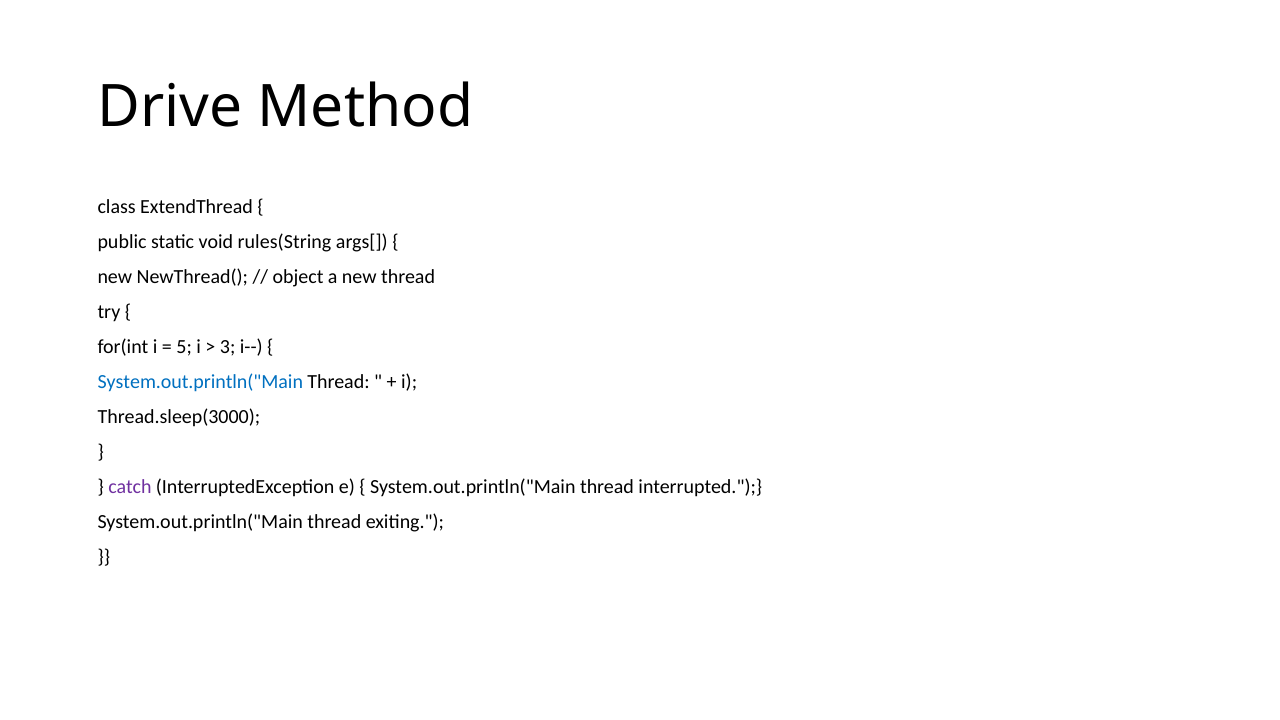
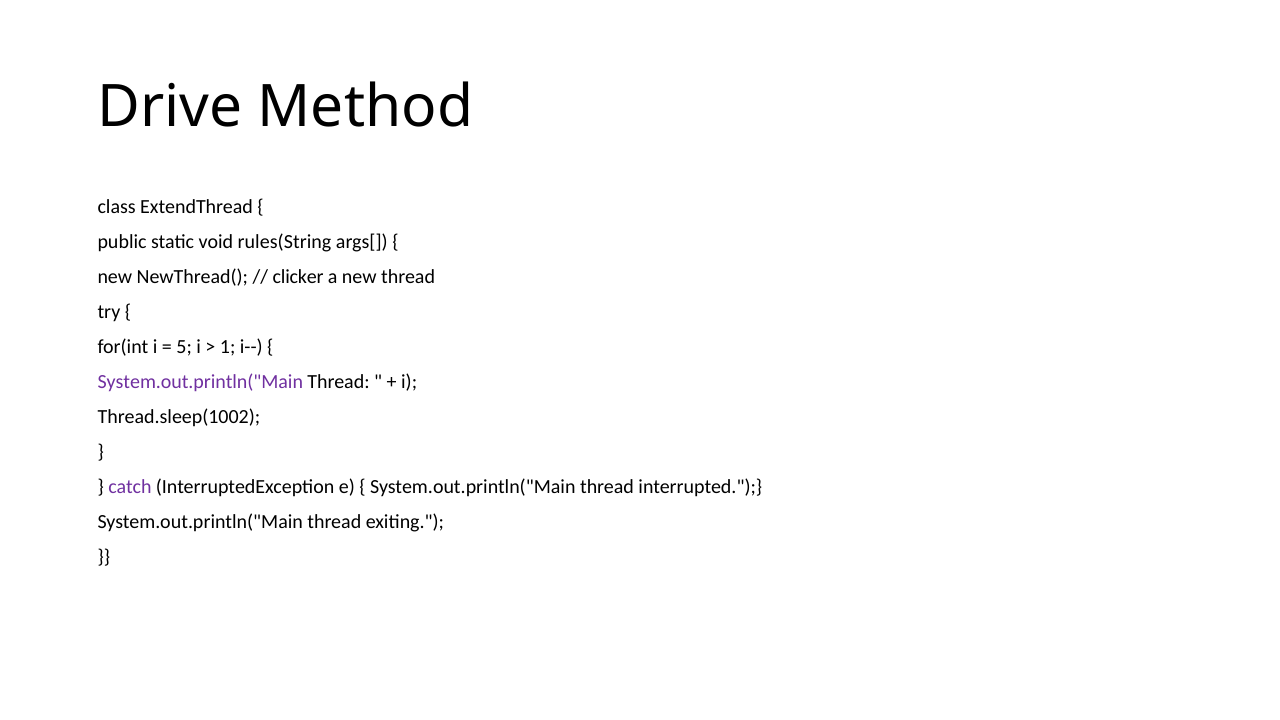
object: object -> clicker (298, 277)
3: 3 -> 1 (228, 347)
System.out.println("Main colour: blue -> purple (200, 382)
Thread.sleep(3000: Thread.sleep(3000 -> Thread.sleep(1002 (179, 417)
